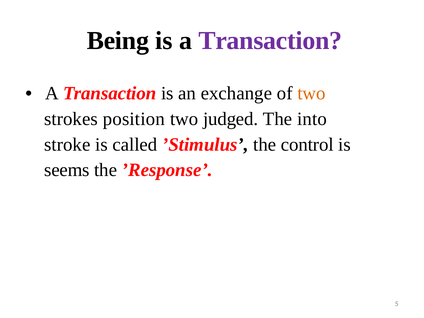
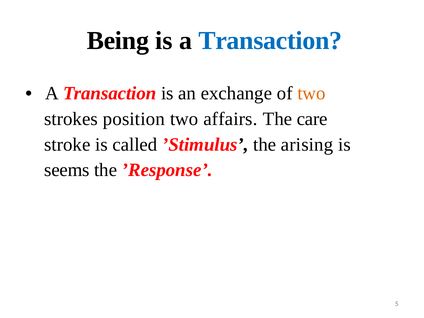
Transaction colour: purple -> blue (270, 41)
judged: judged -> affairs (230, 119)
into: into -> care (312, 119)
control: control -> arising (307, 144)
